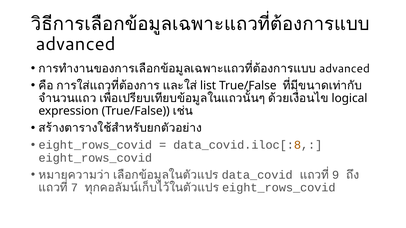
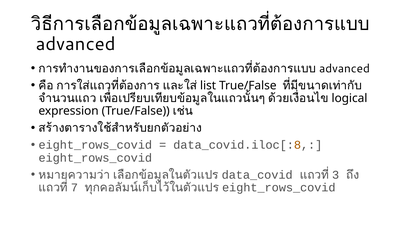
9: 9 -> 3 (336, 175)
